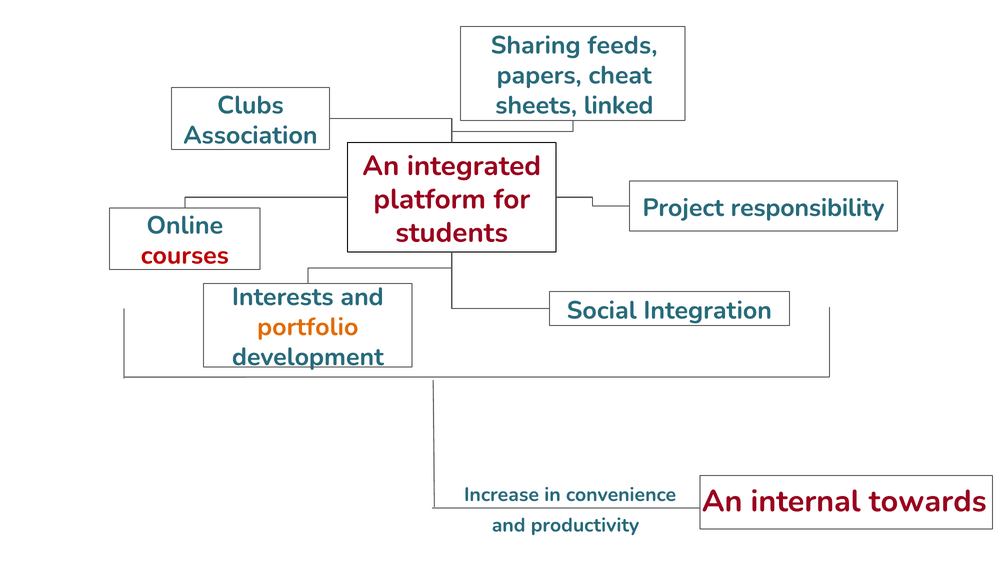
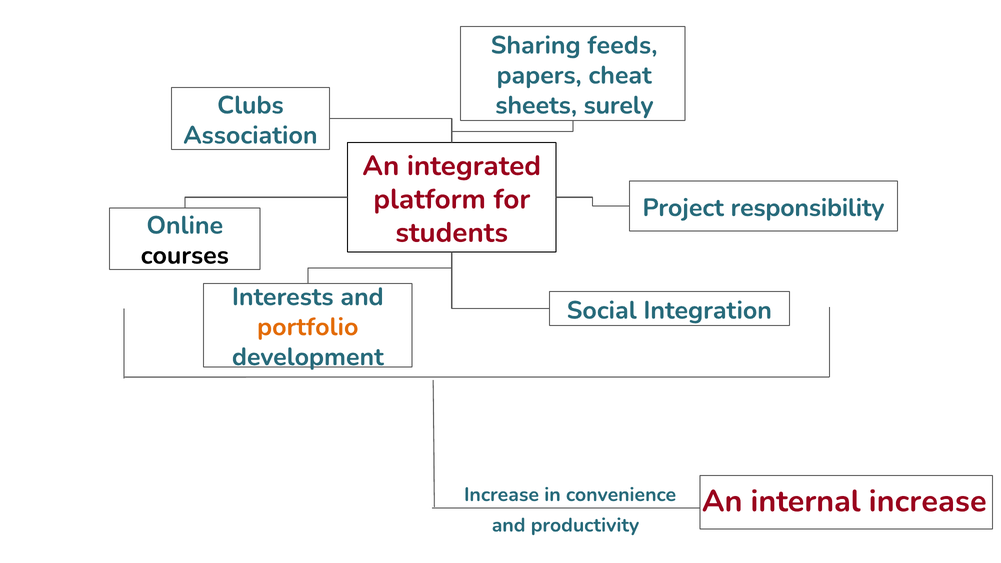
linked: linked -> surely (619, 105)
courses colour: red -> black (185, 255)
internal towards: towards -> increase (928, 501)
